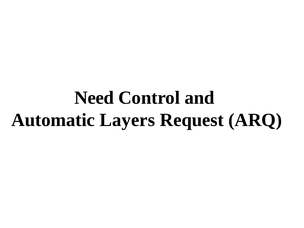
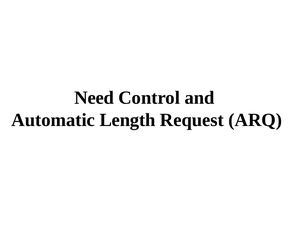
Layers: Layers -> Length (127, 120)
